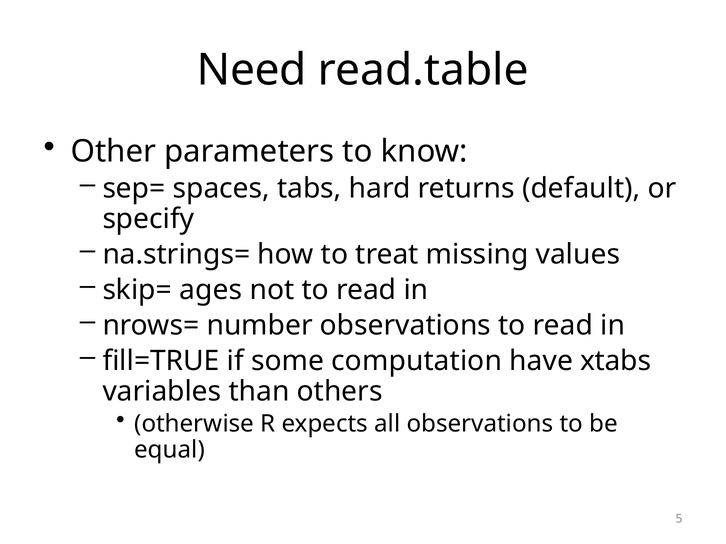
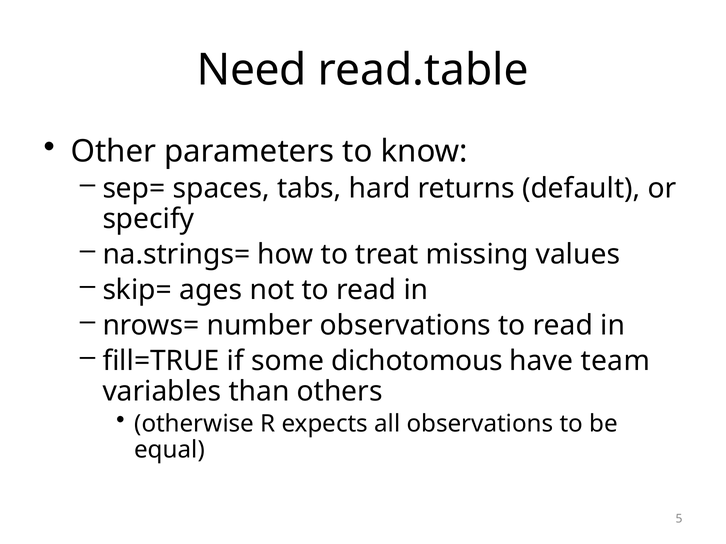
computation: computation -> dichotomous (417, 361)
xtabs: xtabs -> team (615, 361)
